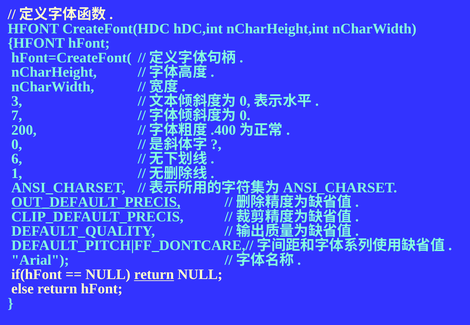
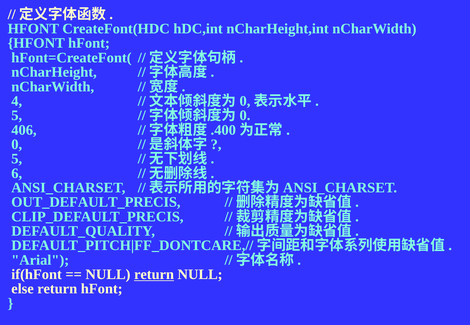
3: 3 -> 4 (17, 101)
7: 7 -> 5 (17, 116)
200: 200 -> 406 (24, 130)
6: 6 -> 5 (17, 159)
1: 1 -> 6 (17, 173)
OUT_DEFAULT_PRECIS underline: present -> none (96, 202)
